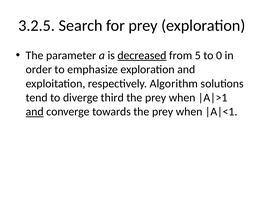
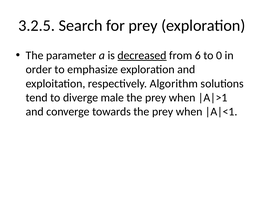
5: 5 -> 6 (198, 55)
third: third -> male (112, 98)
and underline: present -> none (35, 112)
